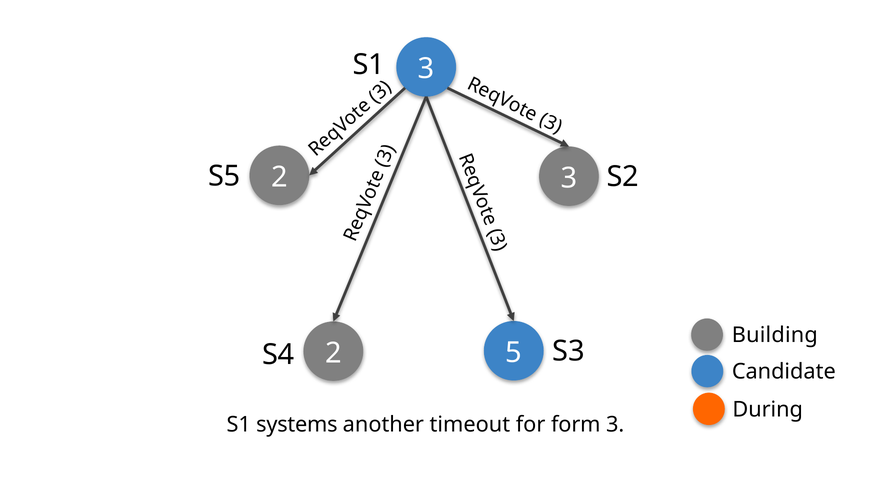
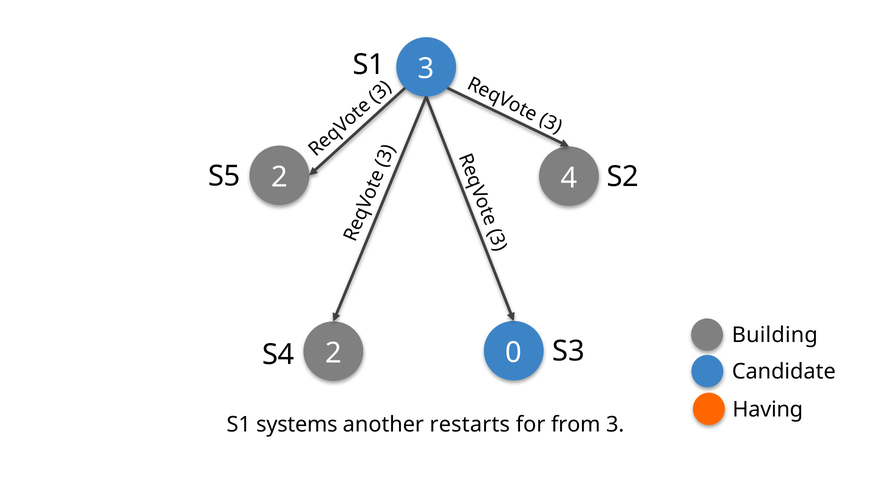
2 3: 3 -> 4 (569, 178)
5: 5 -> 0 (514, 353)
During: During -> Having (768, 410)
timeout: timeout -> restarts (470, 424)
form: form -> from (576, 424)
